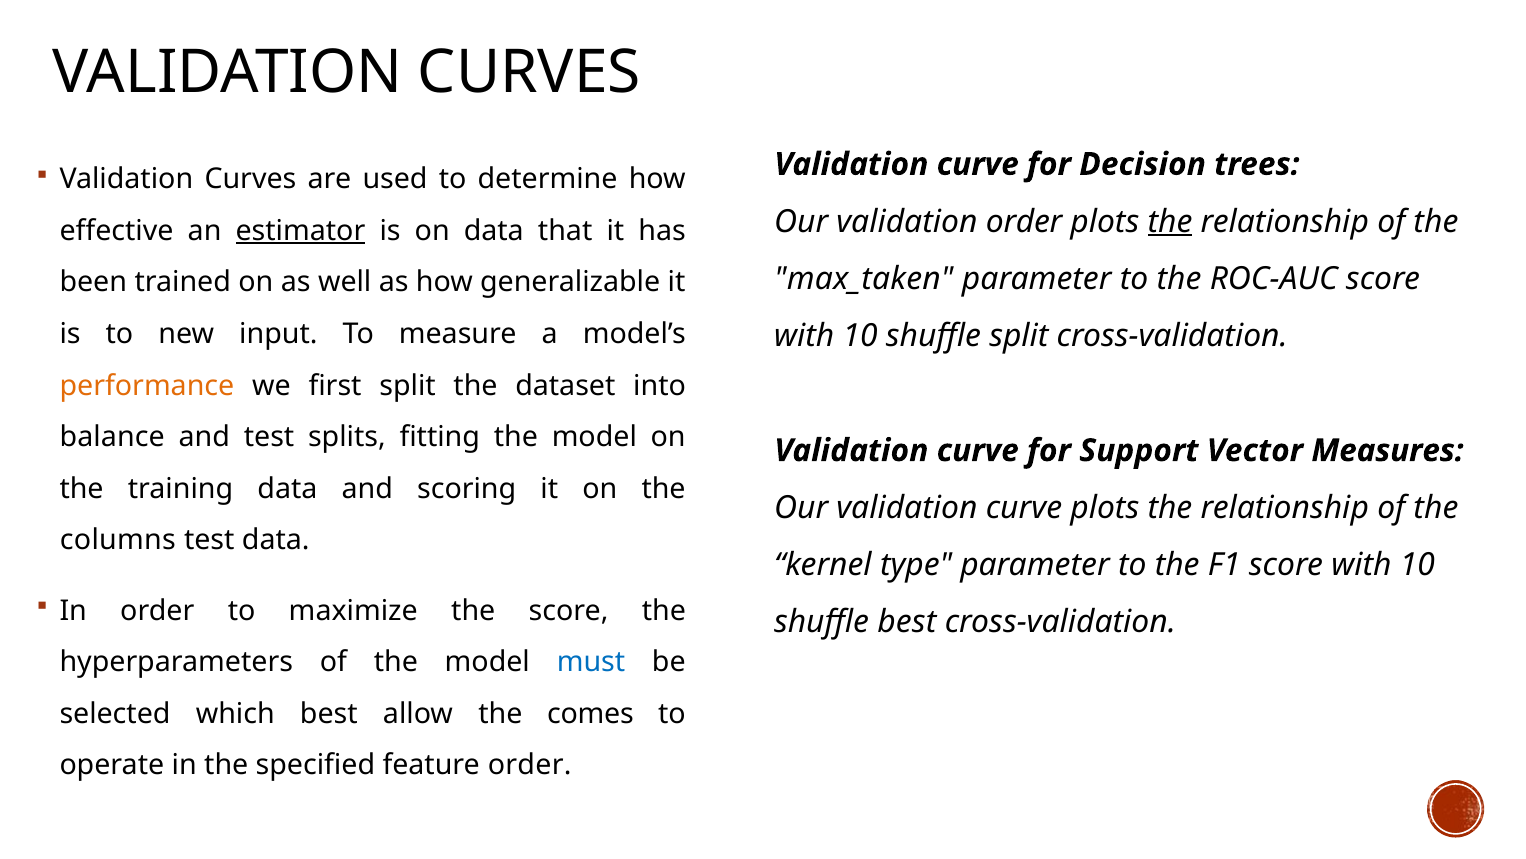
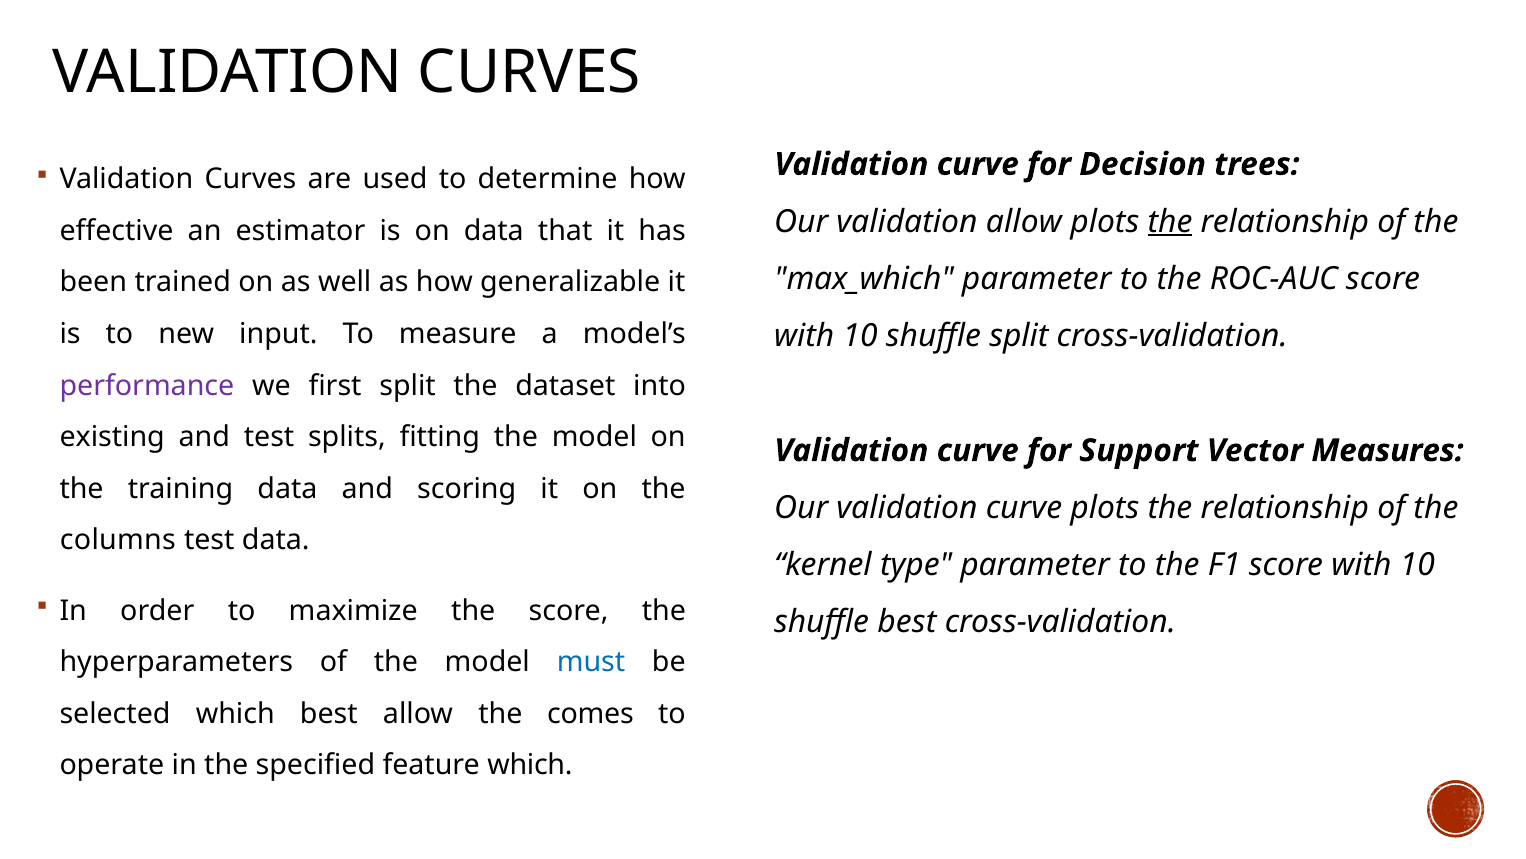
validation order: order -> allow (1024, 221)
estimator underline: present -> none (300, 231)
max_taken: max_taken -> max_which (864, 279)
performance colour: orange -> purple (147, 385)
balance: balance -> existing (112, 437)
feature order: order -> which (530, 765)
